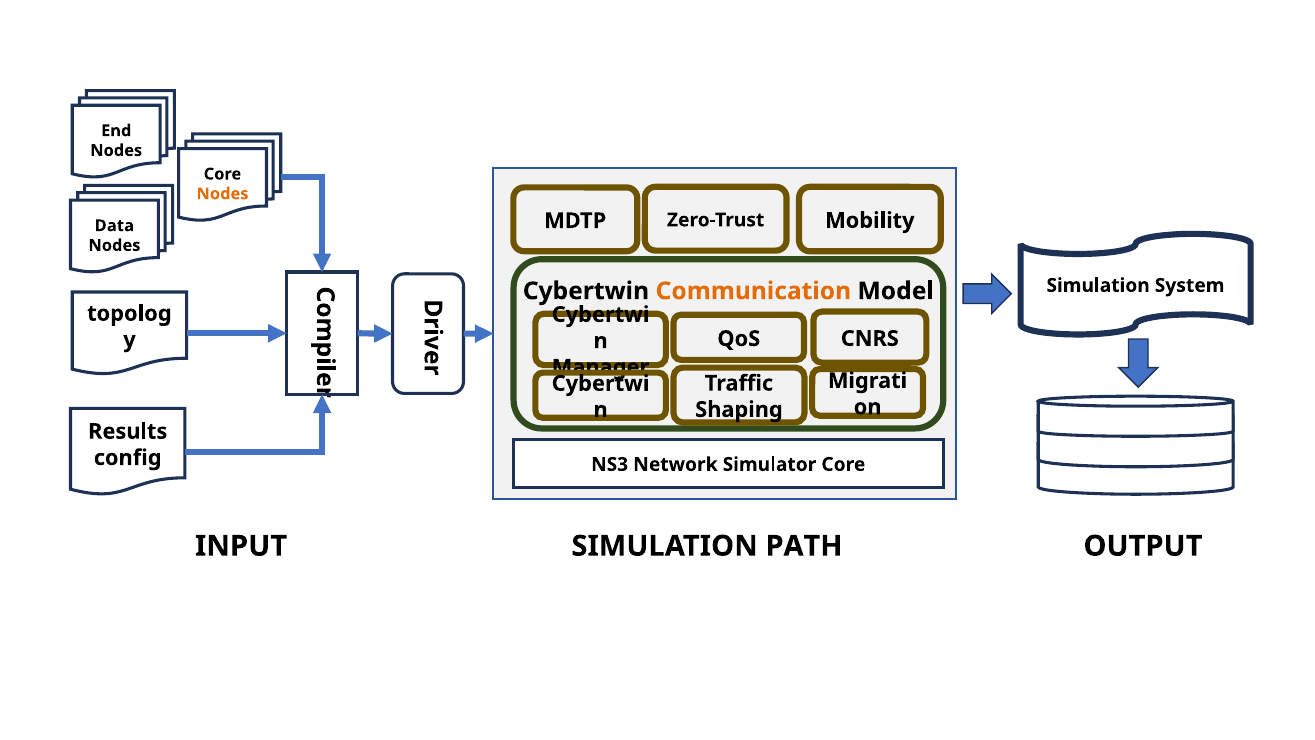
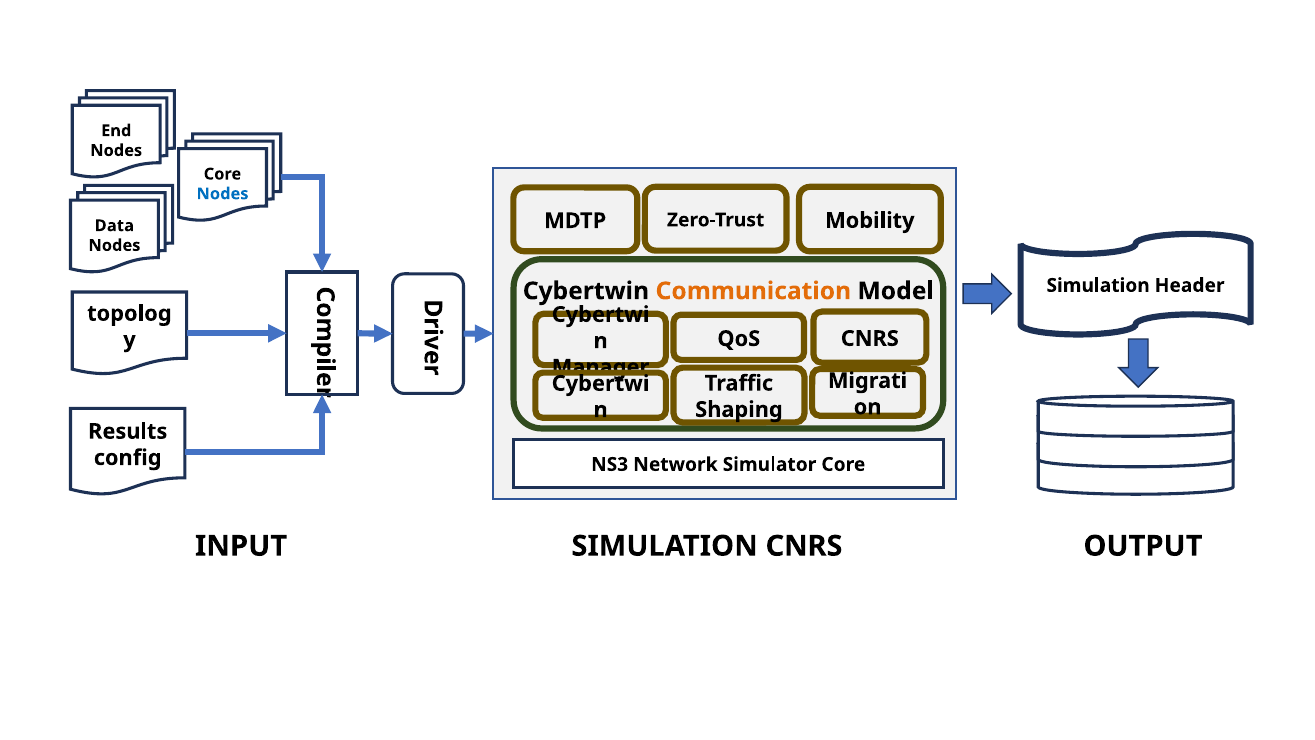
Nodes colour: orange -> blue (223, 194)
System: System -> Header (1190, 285)
SIMULATION PATH: PATH -> CNRS (804, 546)
